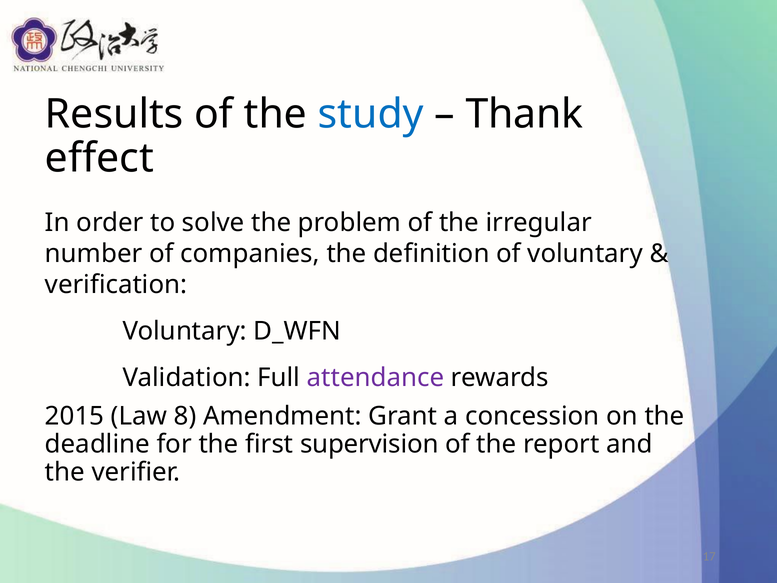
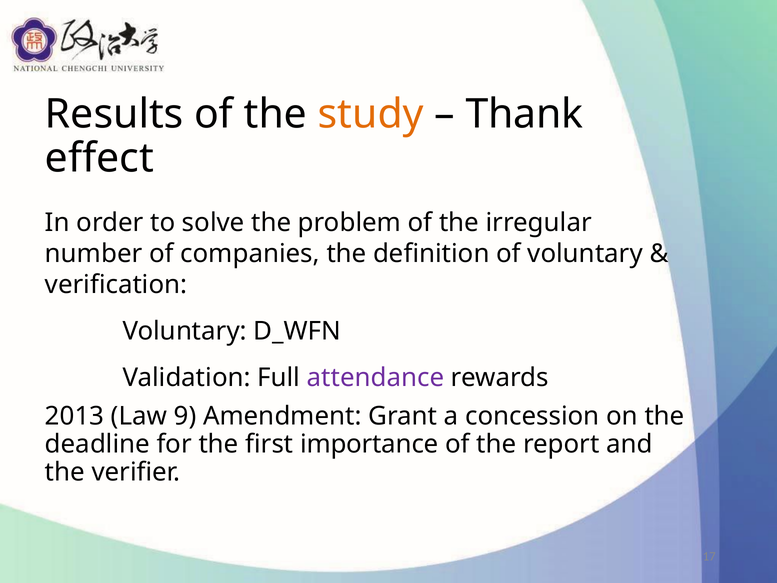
study colour: blue -> orange (371, 114)
2015: 2015 -> 2013 (75, 416)
8: 8 -> 9 (185, 416)
supervision: supervision -> importance (369, 444)
